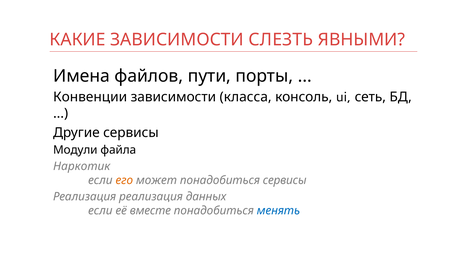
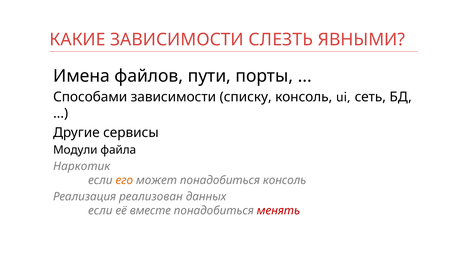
Конвенции: Конвенции -> Способами (90, 97)
класса: класса -> списку (246, 97)
понадобиться сервисы: сервисы -> консоль (285, 180)
Реализация реализация: реализация -> реализован (151, 197)
менять colour: blue -> red (278, 211)
